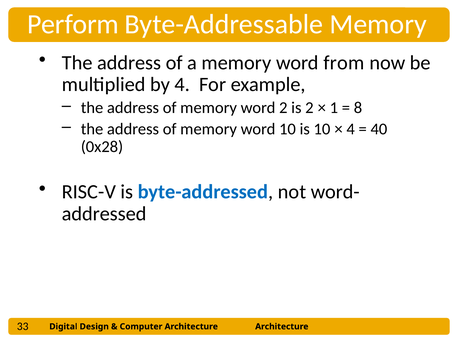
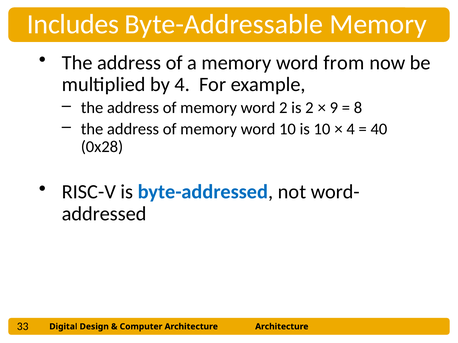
Perform: Perform -> Includes (73, 24)
1: 1 -> 9 (334, 108)
